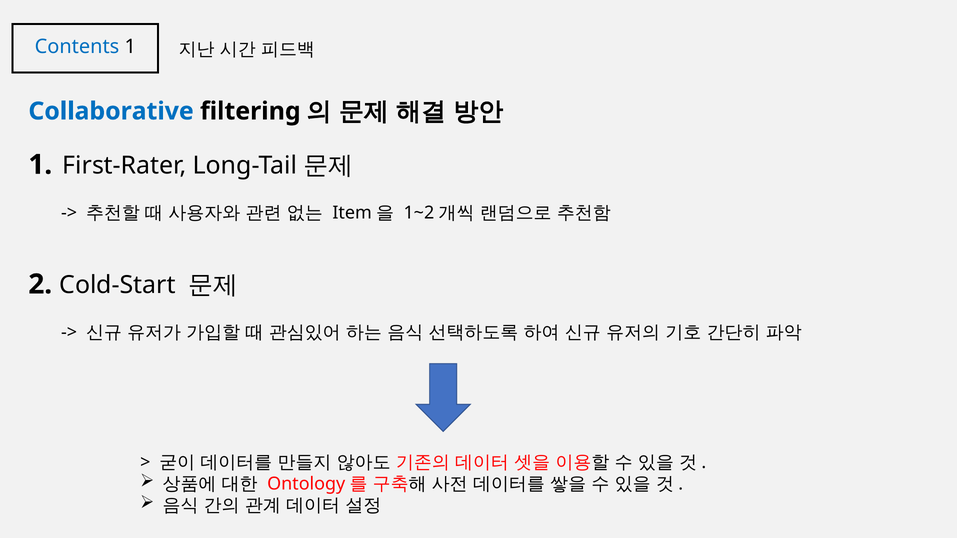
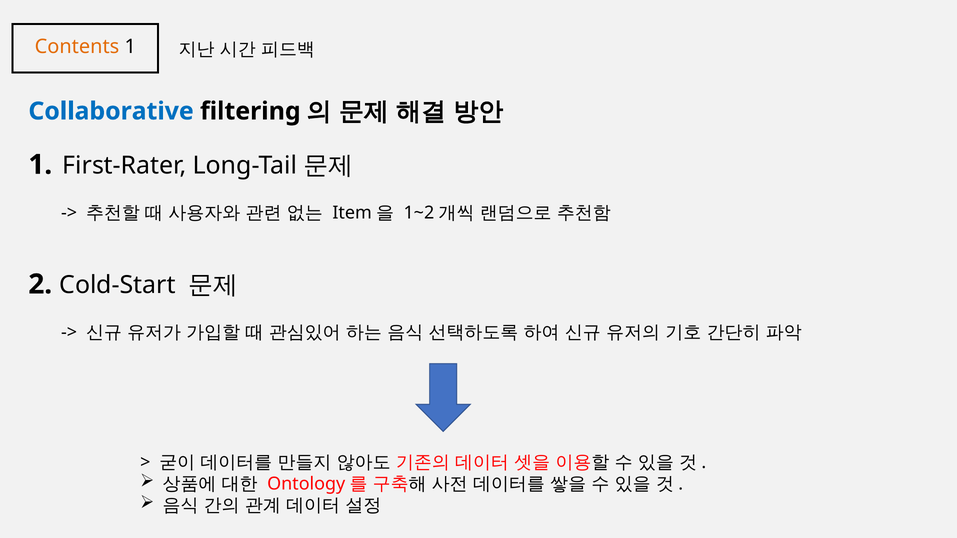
Contents colour: blue -> orange (77, 47)
